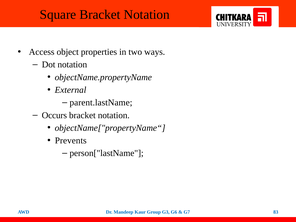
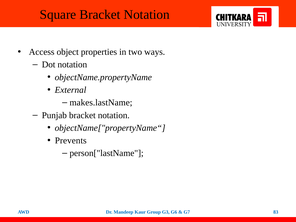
parent.lastName: parent.lastName -> makes.lastName (101, 103)
Occurs: Occurs -> Punjab (54, 115)
